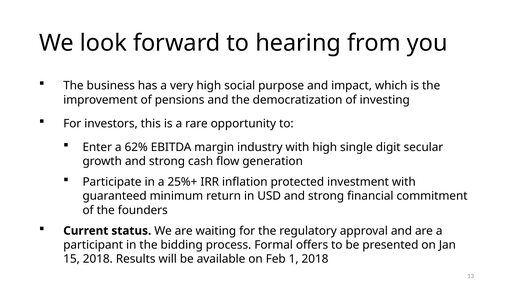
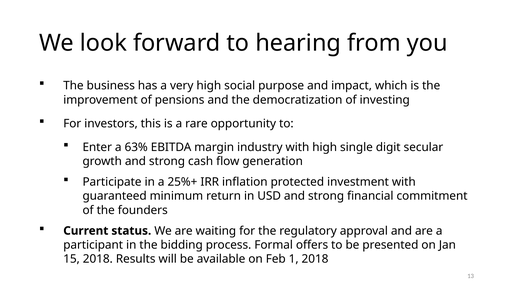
62%: 62% -> 63% (136, 147)
